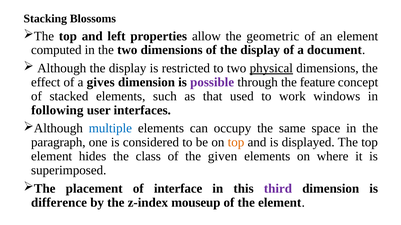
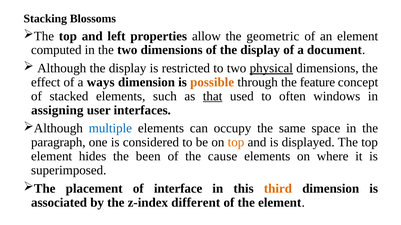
gives: gives -> ways (101, 82)
possible colour: purple -> orange (212, 82)
that underline: none -> present (213, 96)
work: work -> often (292, 96)
following: following -> assigning (57, 110)
class: class -> been (148, 157)
given: given -> cause (223, 157)
third colour: purple -> orange (278, 189)
difference: difference -> associated (59, 203)
mouseup: mouseup -> different (196, 203)
